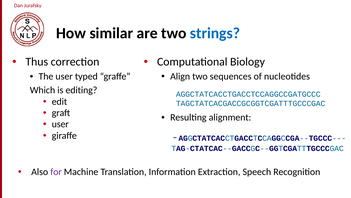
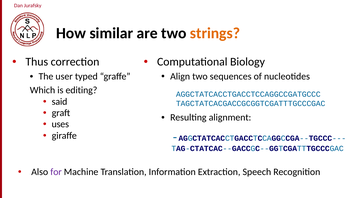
strings colour: blue -> orange (215, 33)
edit: edit -> said (60, 101)
user: user -> uses (60, 124)
